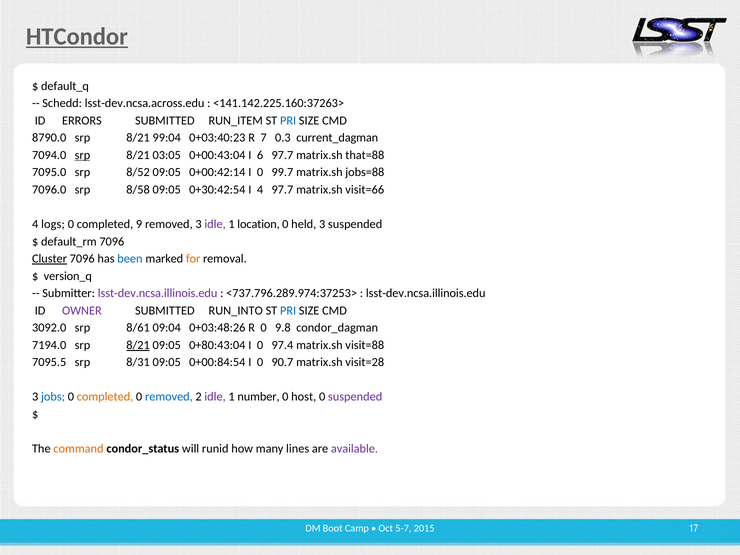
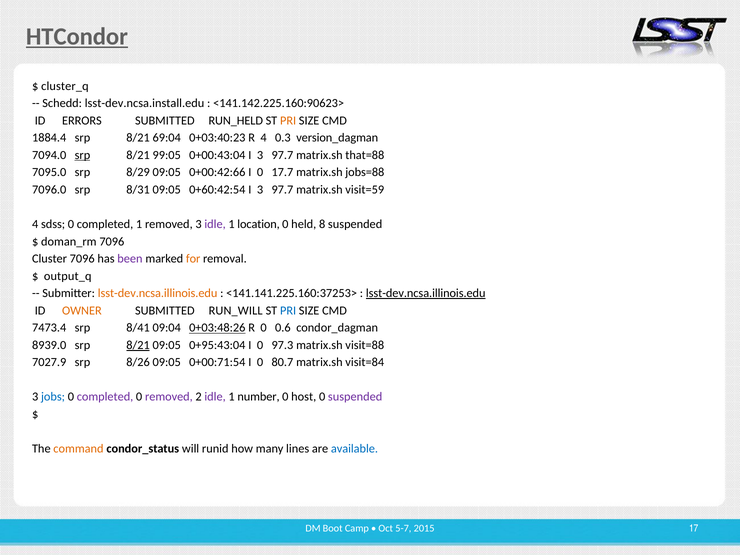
default_q: default_q -> cluster_q (65, 86)
lsst-dev.ncsa.across.edu: lsst-dev.ncsa.across.edu -> lsst-dev.ncsa.install.edu (145, 103)
<141.142.225.160:37263>: <141.142.225.160:37263> -> <141.142.225.160:90623> (279, 103)
RUN_ITEM: RUN_ITEM -> RUN_HELD (236, 121)
PRI colour: blue -> orange (288, 121)
8790.0: 8790.0 -> 1884.4 (49, 138)
99:04: 99:04 -> 69:04 (167, 138)
R 7: 7 -> 4 (264, 138)
current_dagman: current_dagman -> version_dagman (337, 138)
03:05: 03:05 -> 99:05 (167, 155)
0+00:43:04 I 6: 6 -> 3 (260, 155)
8/52: 8/52 -> 8/29 (138, 172)
0+00:42:14: 0+00:42:14 -> 0+00:42:66 (217, 172)
99.7: 99.7 -> 17.7 (282, 172)
8/58: 8/58 -> 8/31 (138, 190)
0+30:42:54: 0+30:42:54 -> 0+60:42:54 (217, 190)
4: 4 -> 3 (260, 190)
visit=66: visit=66 -> visit=59 (365, 190)
logs: logs -> sdss (53, 224)
completed 9: 9 -> 1 (139, 224)
held 3: 3 -> 8 (322, 224)
default_rm: default_rm -> doman_rm (69, 241)
Cluster underline: present -> none (50, 259)
been colour: blue -> purple (130, 259)
version_q: version_q -> output_q (68, 276)
lsst-dev.ncsa.illinois.edu colour: purple -> orange (158, 293)
<737.796.289.974:37253>: <737.796.289.974:37253> -> <141.141.225.160:37253> (292, 293)
lsst-dev.ncsa.illinois.edu underline: none -> present (426, 293)
OWNER colour: purple -> orange (82, 311)
RUN_INTO: RUN_INTO -> RUN_WILL (236, 311)
3092.0: 3092.0 -> 7473.4 (49, 328)
8/61: 8/61 -> 8/41 (138, 328)
0+03:48:26 underline: none -> present (217, 328)
9.8: 9.8 -> 0.6 (283, 328)
7194.0: 7194.0 -> 8939.0 (49, 345)
0+80:43:04: 0+80:43:04 -> 0+95:43:04 (217, 345)
97.4: 97.4 -> 97.3 (282, 345)
7095.5: 7095.5 -> 7027.9 (49, 362)
8/31: 8/31 -> 8/26 (138, 362)
0+00:84:54: 0+00:84:54 -> 0+00:71:54 (217, 362)
90.7: 90.7 -> 80.7 (282, 362)
visit=28: visit=28 -> visit=84 (365, 362)
completed colour: orange -> purple (105, 397)
removed colour: blue -> purple (169, 397)
available colour: purple -> blue (354, 449)
